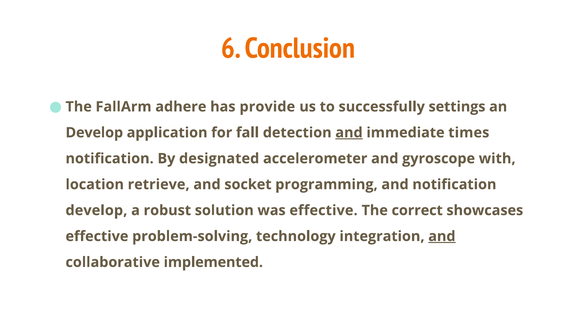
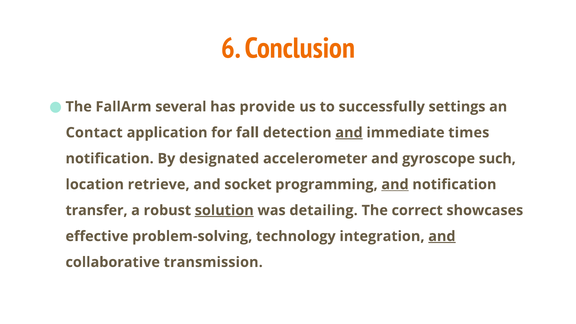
adhere: adhere -> several (181, 107)
Develop: Develop -> Contact (94, 133)
with: with -> such (497, 159)
and underline: none -> present (395, 184)
develop: develop -> transfer (97, 210)
solution underline: none -> present (224, 210)
was effective: effective -> detailing (324, 210)
implemented: implemented -> transmission (213, 262)
